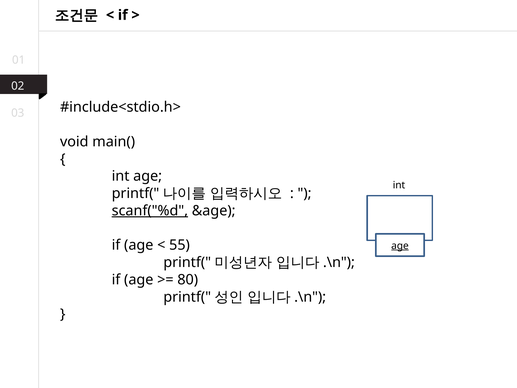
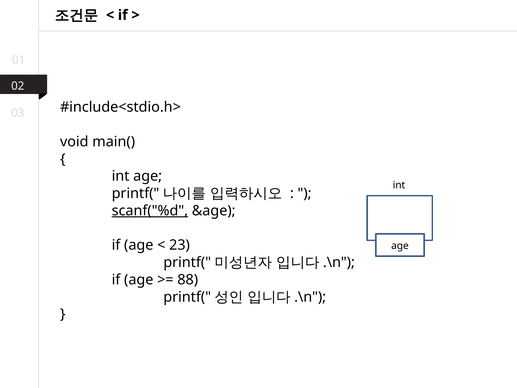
55: 55 -> 23 (179, 245)
age underline: present -> none (400, 246)
80: 80 -> 88 (188, 280)
